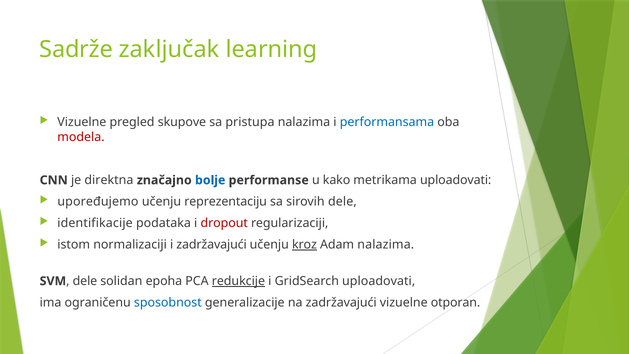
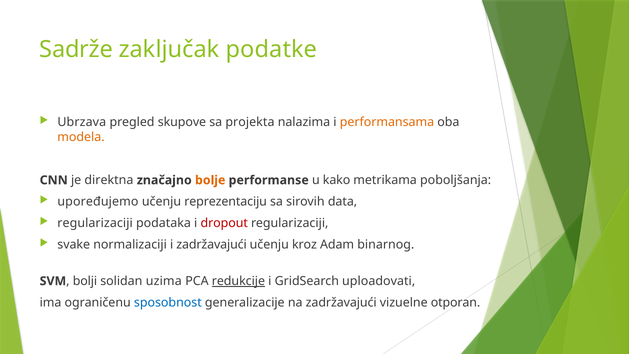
learning: learning -> podatke (271, 50)
Vizuelne: Vizuelne -> Ubrzava (82, 122)
pristupa: pristupa -> projekta (250, 122)
performansama colour: blue -> orange (387, 122)
modela colour: red -> orange (81, 137)
bolje colour: blue -> orange (210, 180)
metrikama uploadovati: uploadovati -> poboljšanja (456, 180)
sirovih dele: dele -> data (343, 202)
identifikacije: identifikacije -> regularizaciji (95, 223)
istom: istom -> svake (74, 245)
kroz underline: present -> none (304, 245)
Adam nalazima: nalazima -> binarnog (386, 245)
dele: dele -> bolji (85, 281)
epoha: epoha -> uzima (164, 281)
